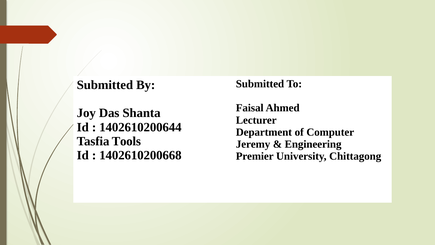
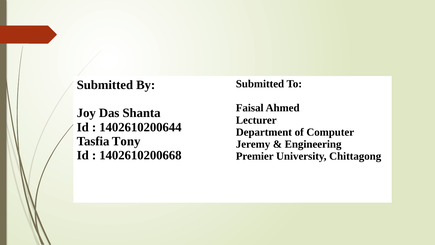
Tools: Tools -> Tony (126, 141)
